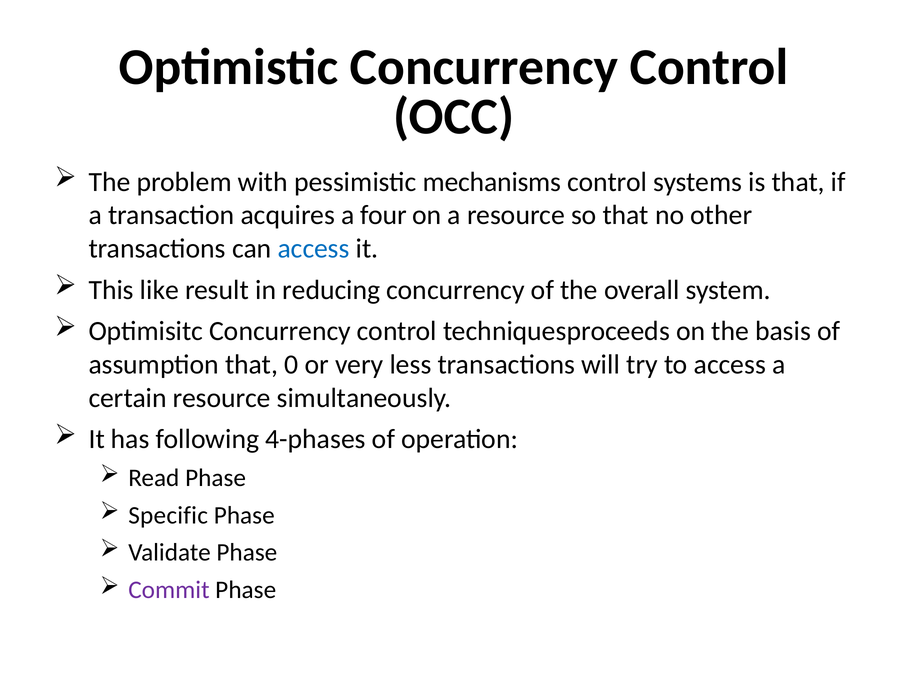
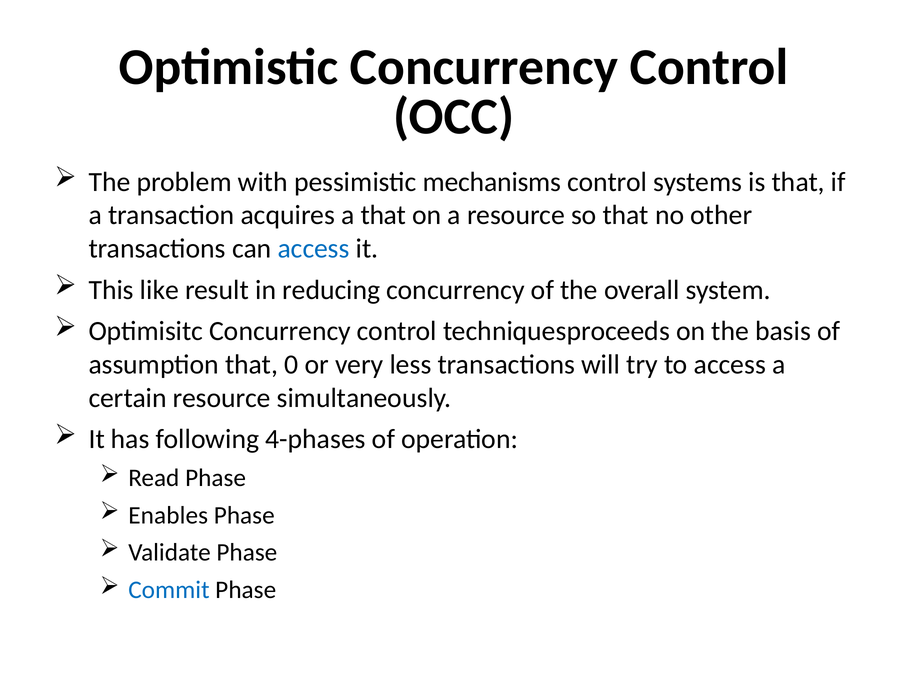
a four: four -> that (383, 215)
Specific: Specific -> Enables (168, 515)
Commit colour: purple -> blue (169, 590)
